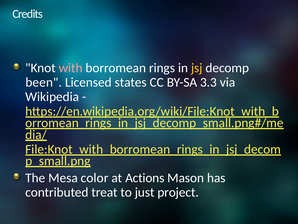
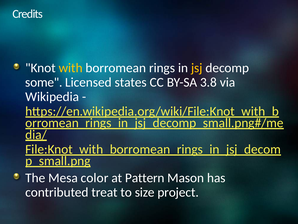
with colour: pink -> yellow (71, 68)
been: been -> some (44, 82)
3.3: 3.3 -> 3.8 (208, 82)
Actions: Actions -> Pattern (145, 178)
just: just -> size (145, 192)
